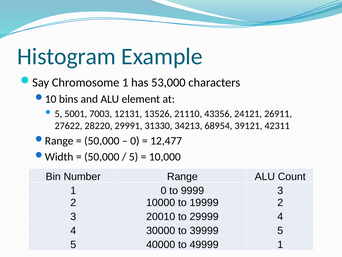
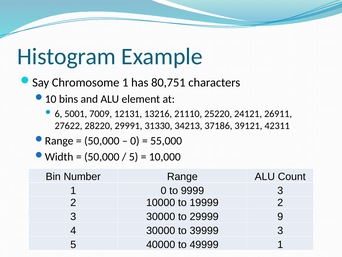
53,000: 53,000 -> 80,751 (168, 82)
5: 5 -> 6 (58, 114)
7003: 7003 -> 7009 (101, 114)
13526: 13526 -> 13216 (158, 114)
43356: 43356 -> 25220 (218, 114)
68954: 68954 -> 37186 (218, 125)
12,477: 12,477 -> 55,000 (166, 141)
3 20010: 20010 -> 30000 (161, 216)
29999 4: 4 -> 9 (280, 216)
39999 5: 5 -> 3 (280, 230)
